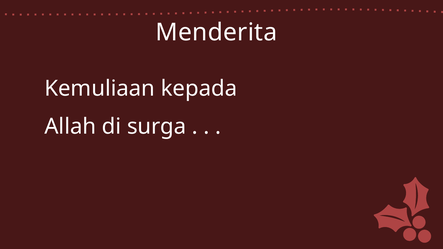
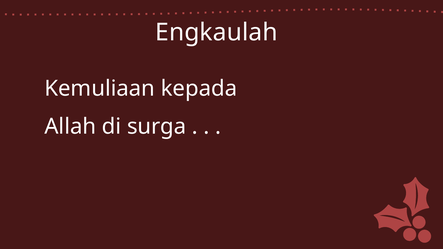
Menderita: Menderita -> Engkaulah (216, 33)
